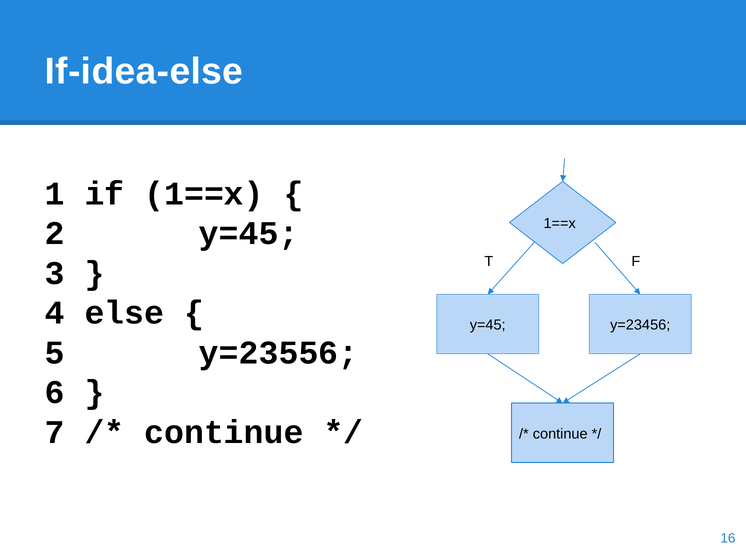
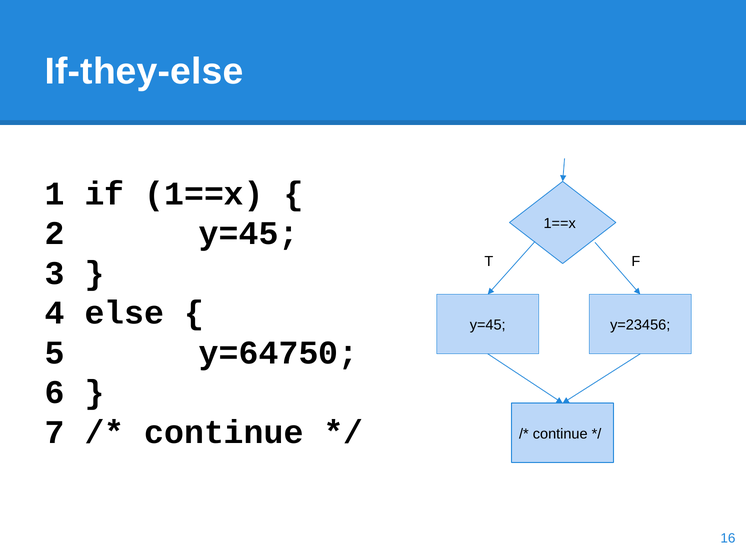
If-idea-else: If-idea-else -> If-they-else (144, 72)
y=23556: y=23556 -> y=64750 (279, 353)
